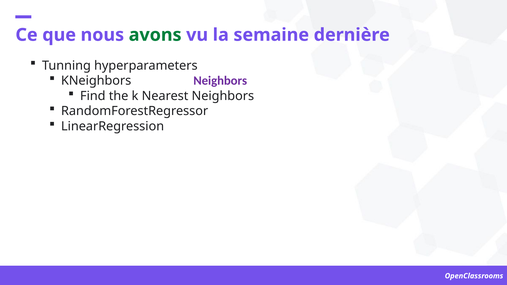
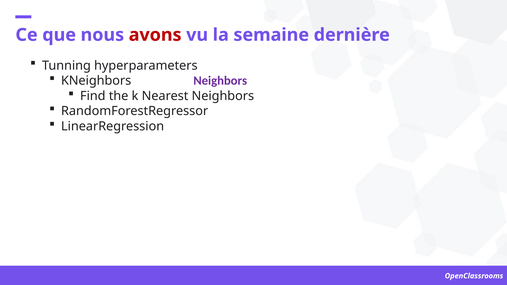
avons colour: green -> red (155, 35)
